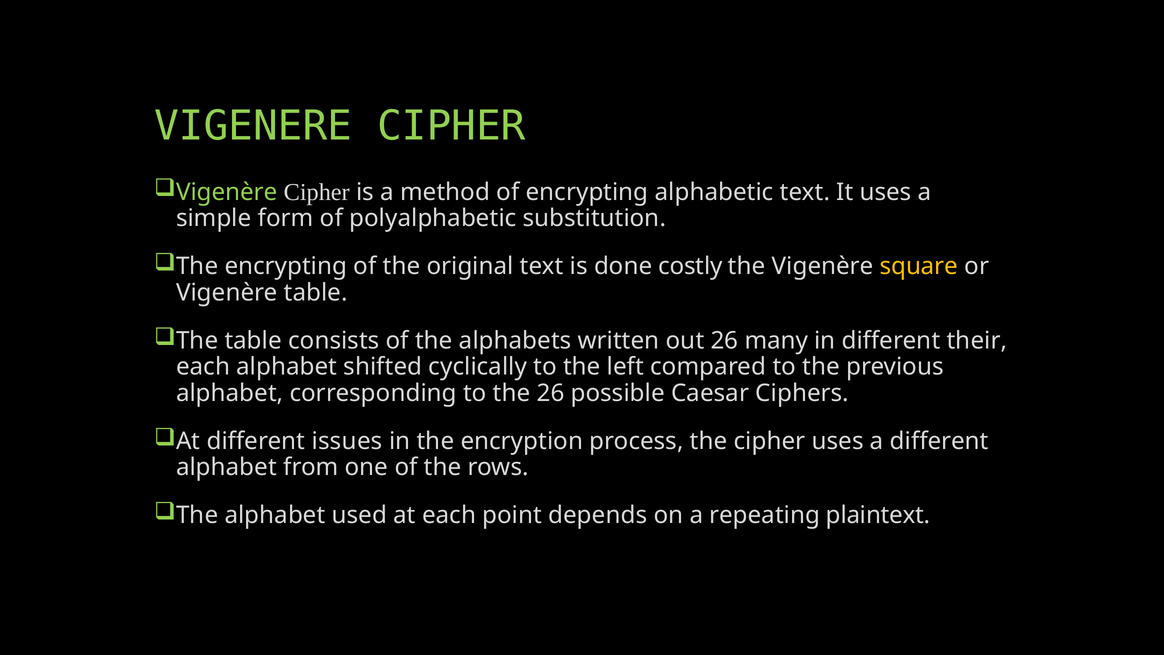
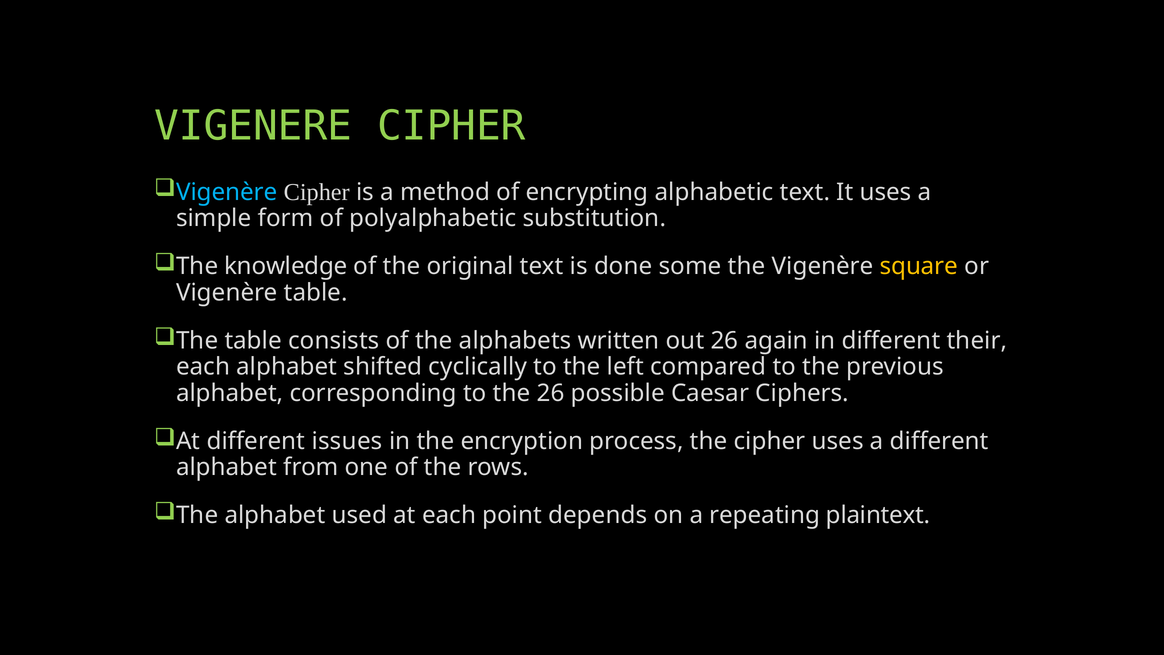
Vigenère colour: light green -> light blue (227, 192)
The encrypting: encrypting -> knowledge (286, 266)
costly: costly -> some (690, 266)
many: many -> again (776, 341)
